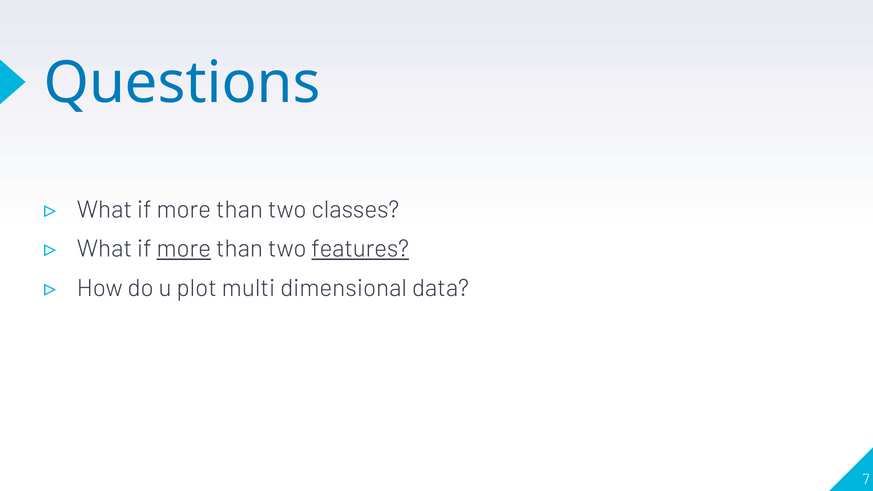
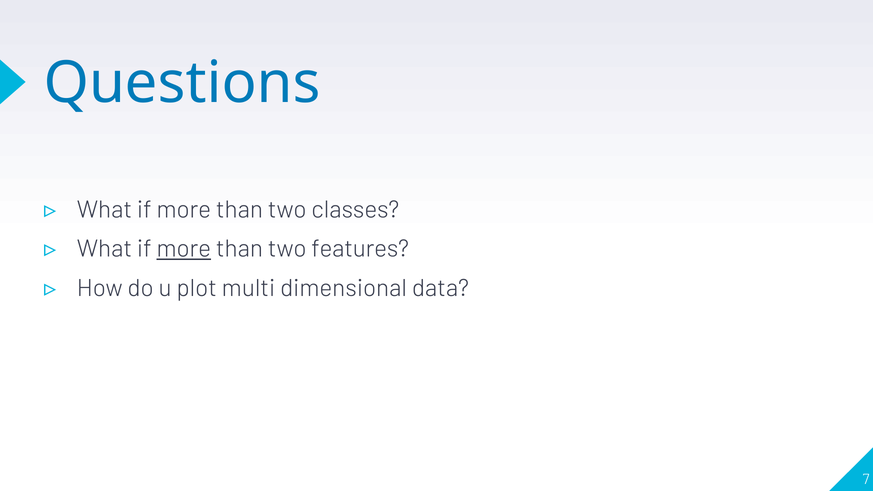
features underline: present -> none (360, 249)
